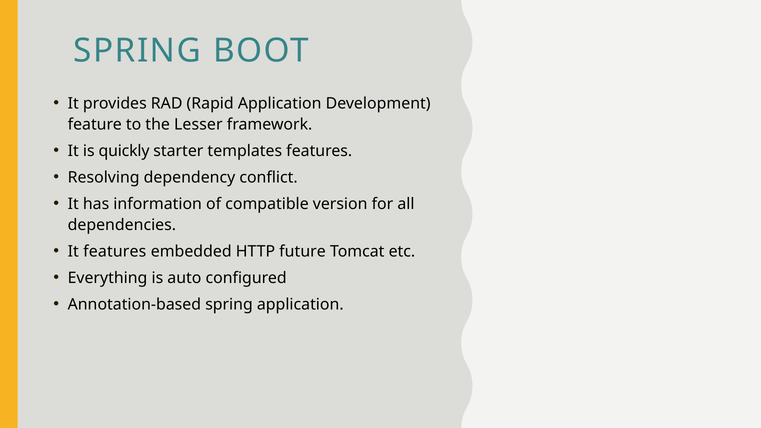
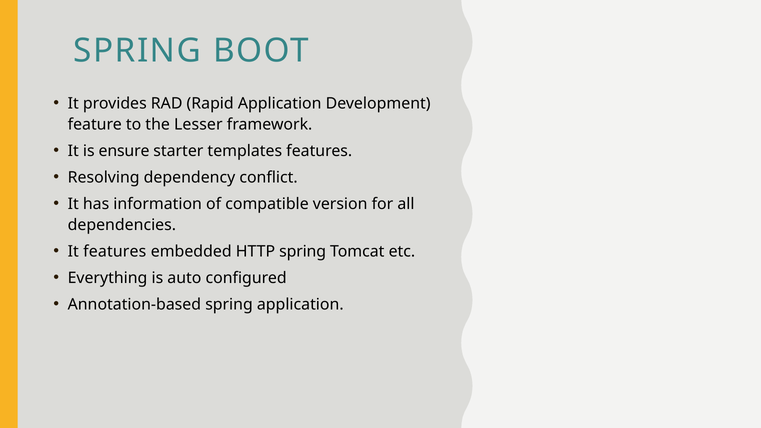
quickly: quickly -> ensure (124, 151)
HTTP future: future -> spring (303, 251)
